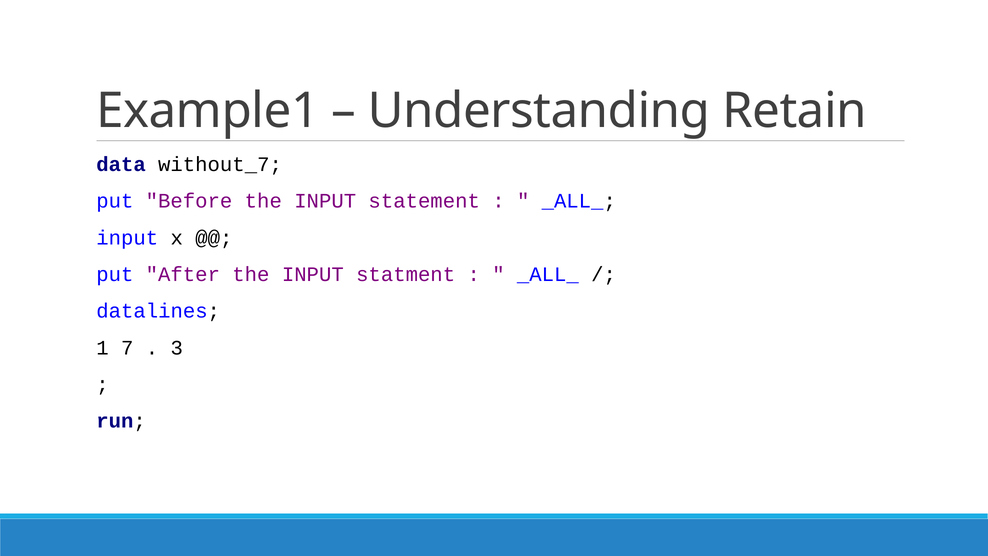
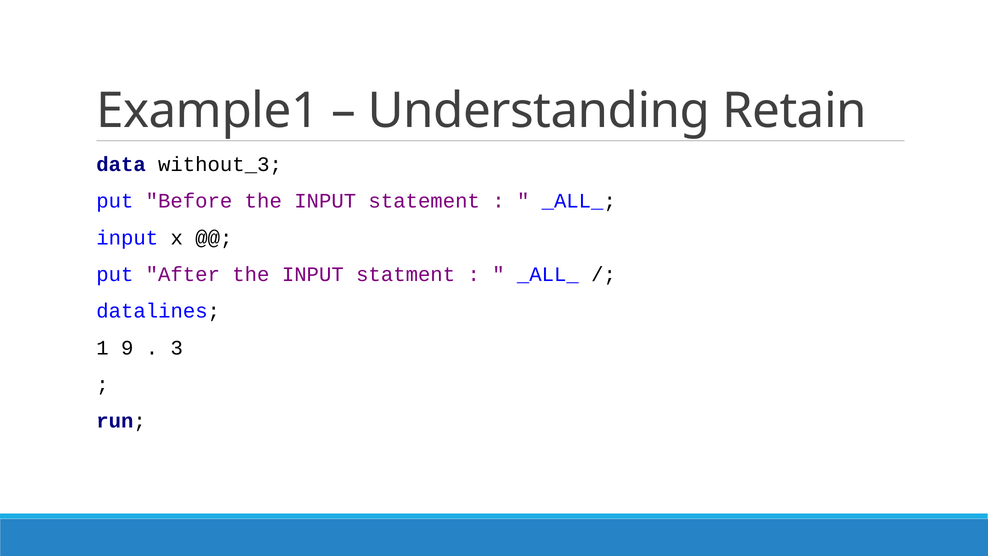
without_7: without_7 -> without_3 (220, 164)
7: 7 -> 9 (127, 348)
